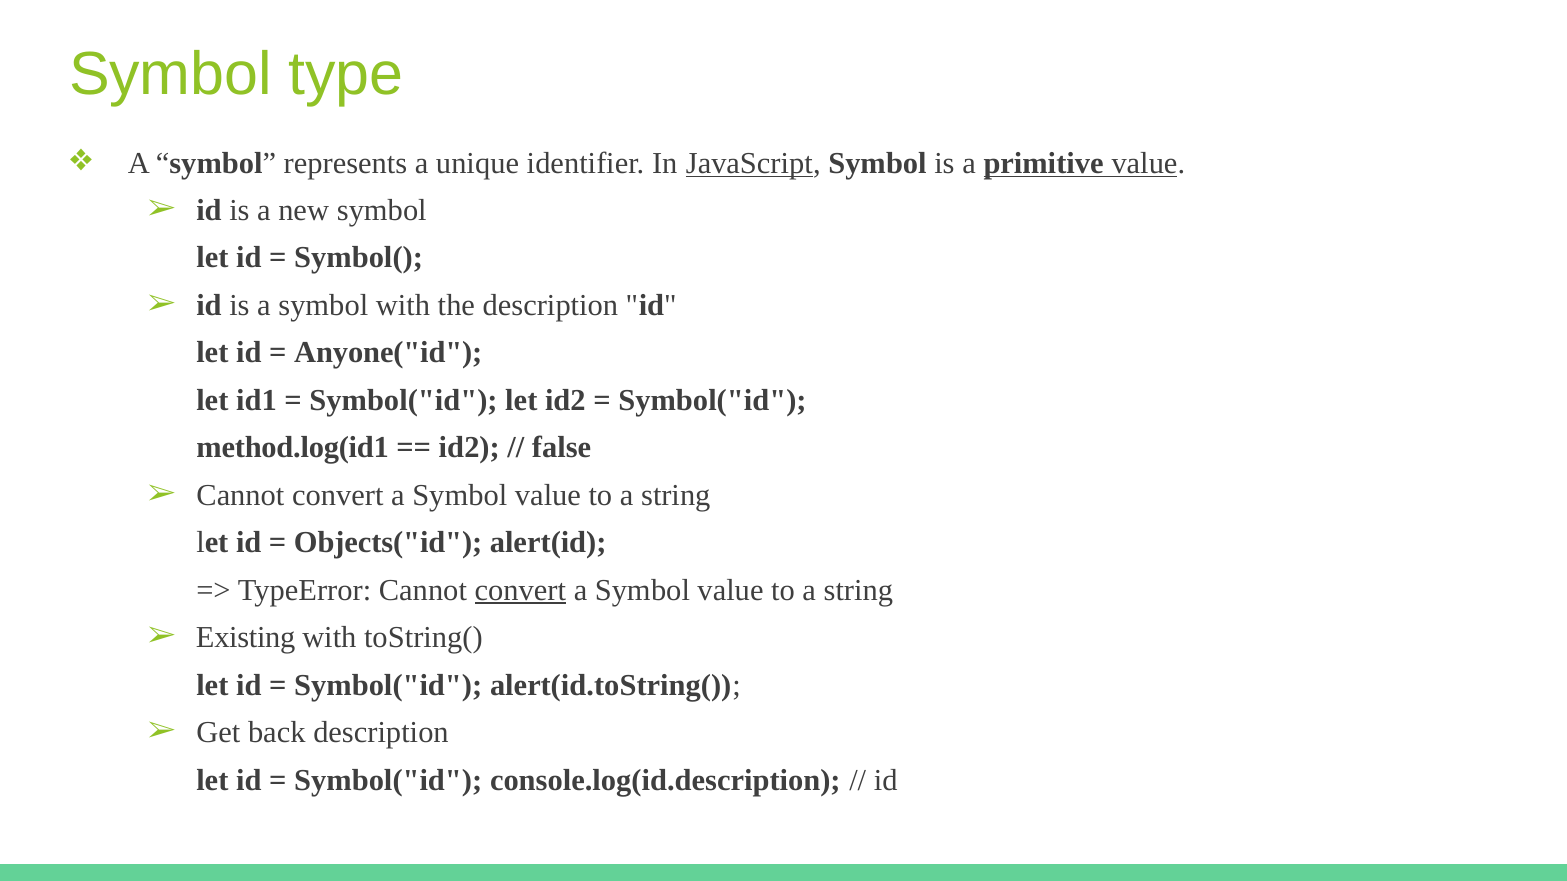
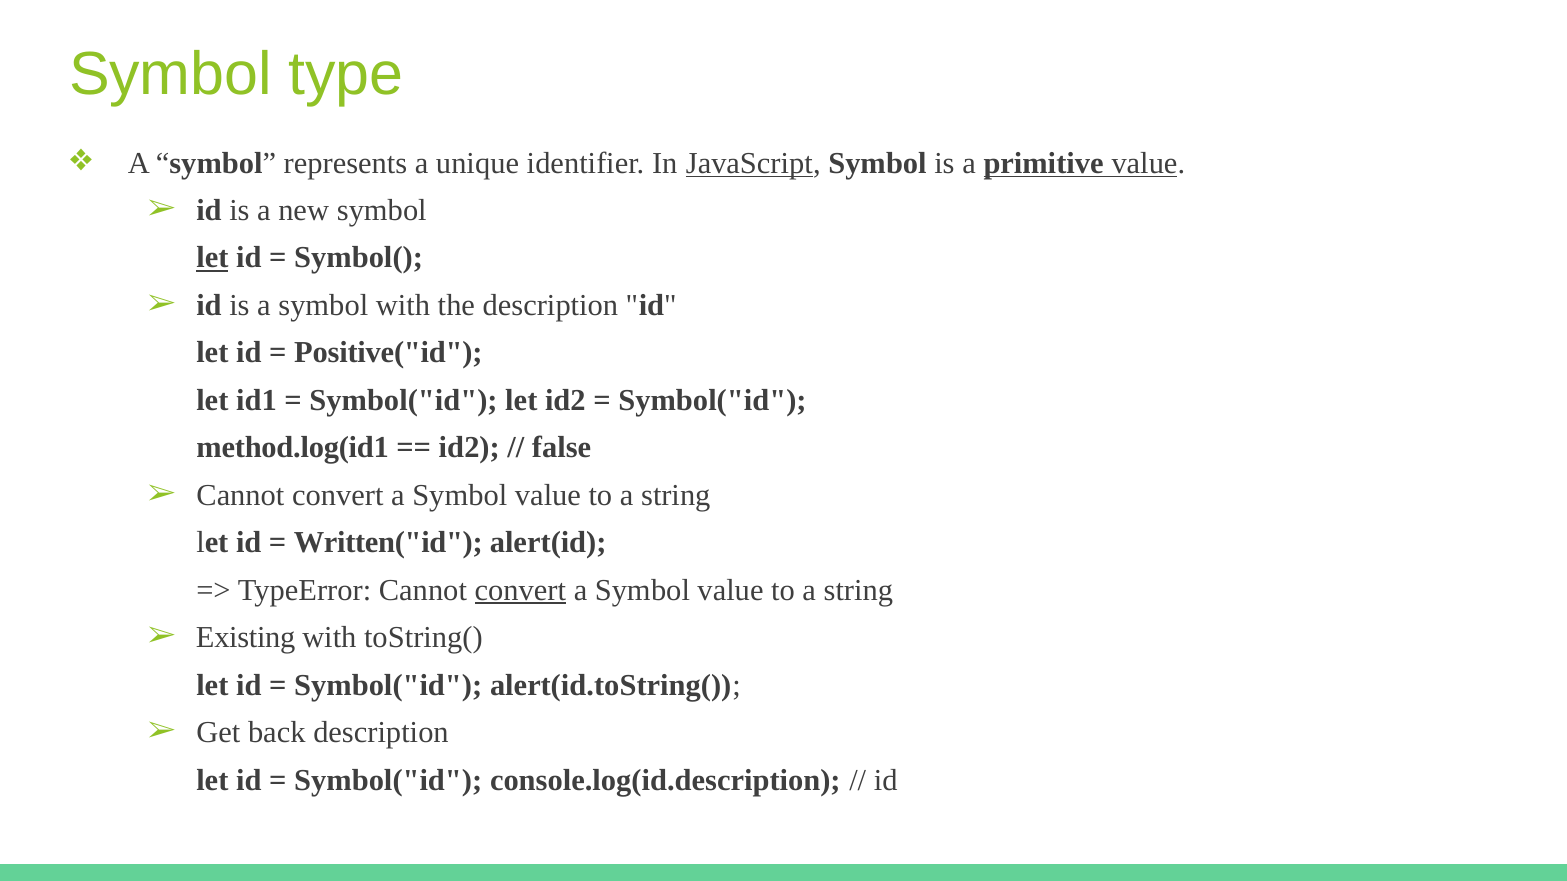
let underline: none -> present (212, 258)
Anyone("id: Anyone("id -> Positive("id (388, 353)
Objects("id: Objects("id -> Written("id (388, 543)
